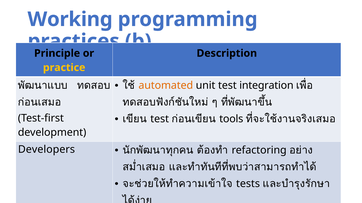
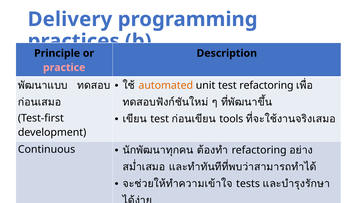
Working: Working -> Delivery (70, 19)
practice colour: yellow -> pink (64, 68)
test integration: integration -> refactoring (266, 86)
Developers: Developers -> Continuous (47, 150)
